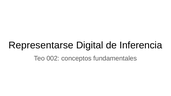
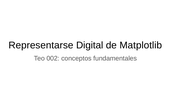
Inferencia: Inferencia -> Matplotlib (141, 45)
